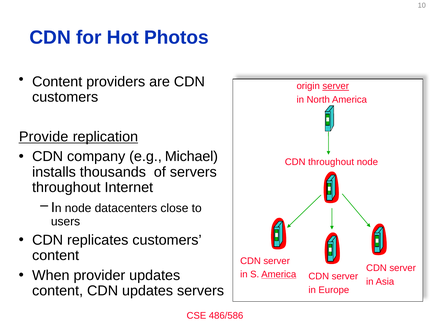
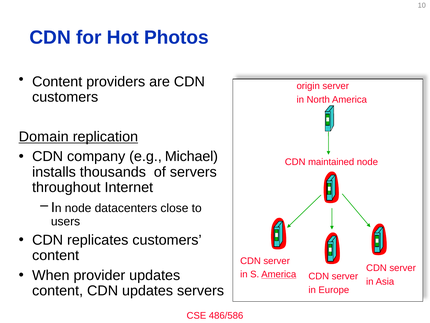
server underline: present -> none (336, 86)
Provide: Provide -> Domain (44, 137)
CDN throughout: throughout -> maintained (331, 162)
